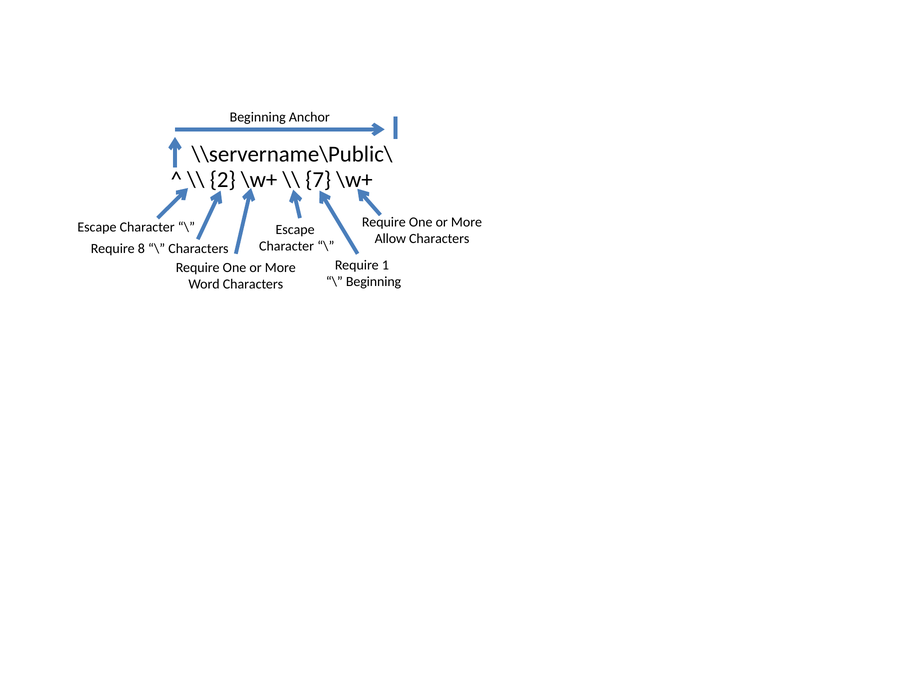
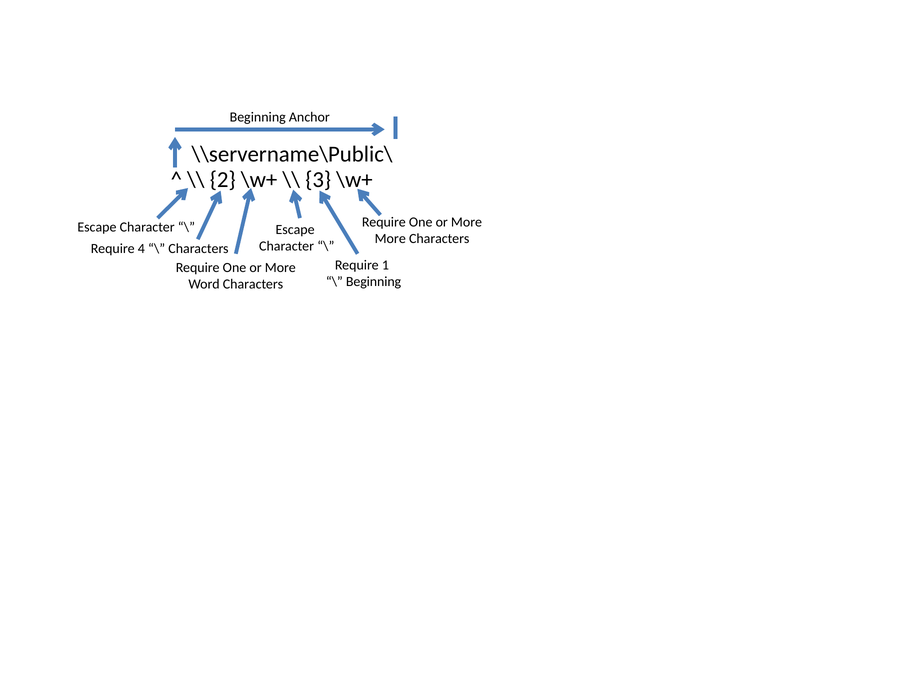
7: 7 -> 3 (318, 180)
Allow: Allow -> More (390, 239)
8: 8 -> 4 (141, 249)
